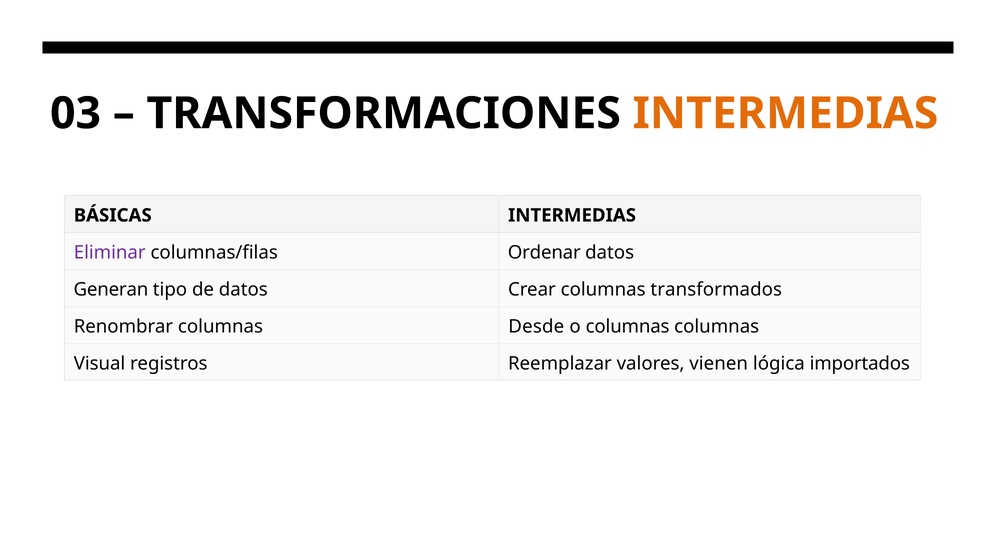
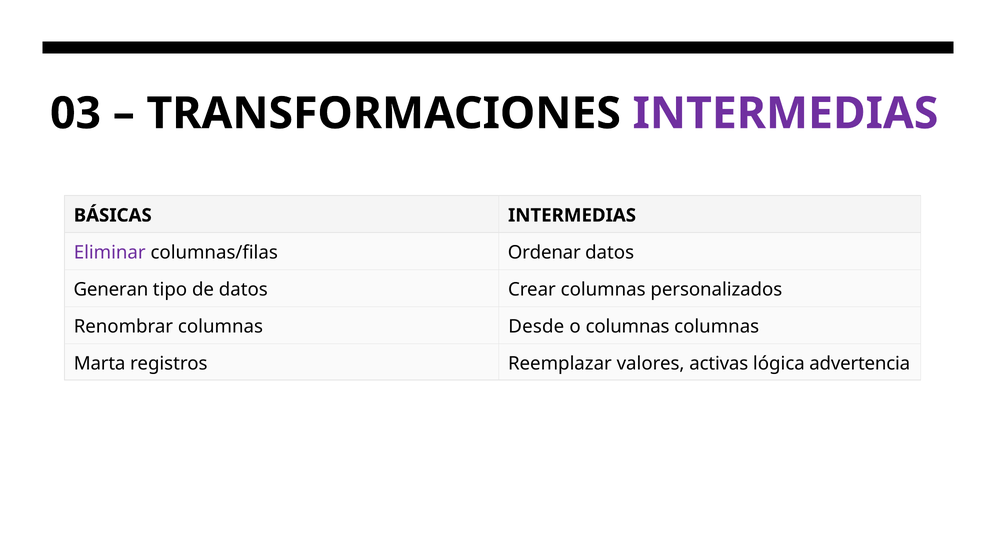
INTERMEDIAS colour: orange -> purple (785, 114)
transformados: transformados -> personalizados (716, 290)
Visual: Visual -> Marta (100, 364)
vienen: vienen -> activas (719, 364)
importados: importados -> advertencia (860, 364)
